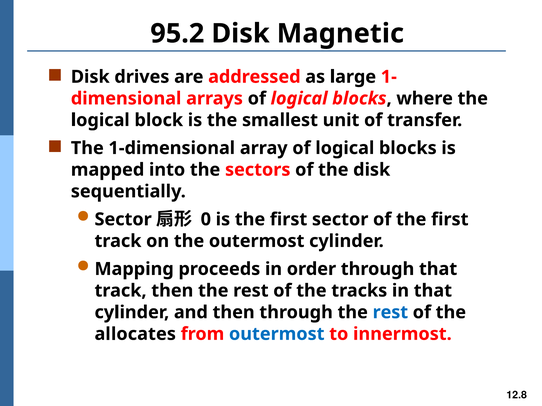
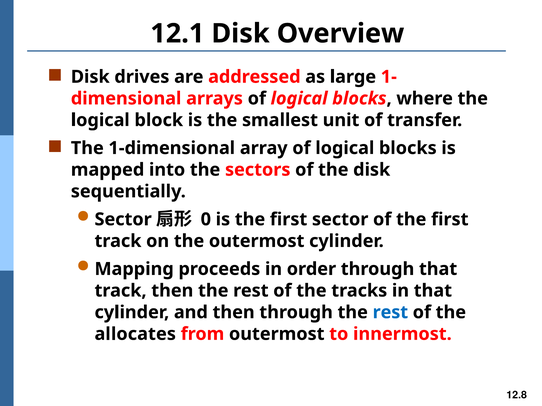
95.2: 95.2 -> 12.1 (177, 34)
Magnetic: Magnetic -> Overview (340, 34)
outermost colour: blue -> black (277, 334)
